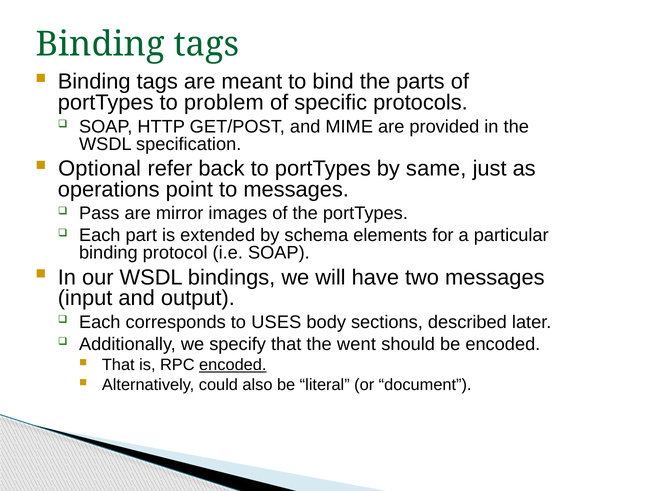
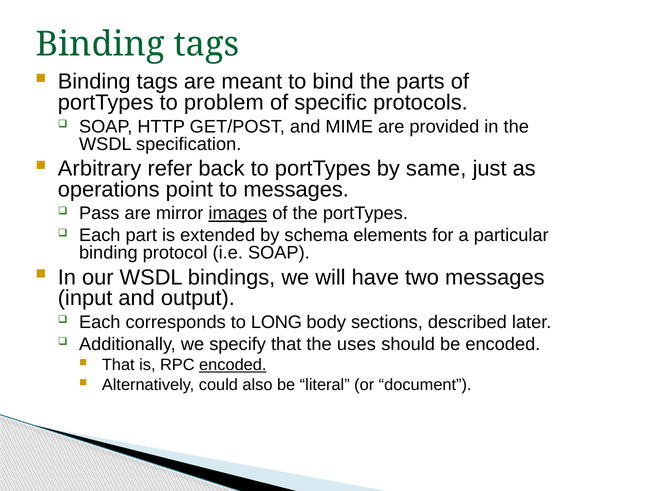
Optional: Optional -> Arbitrary (100, 169)
images underline: none -> present (238, 214)
USES: USES -> LONG (276, 322)
went: went -> uses (356, 344)
